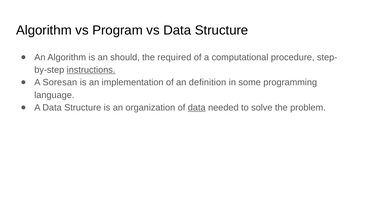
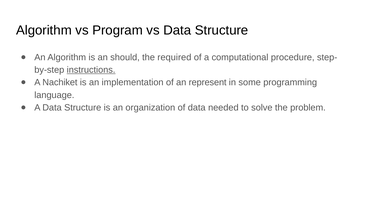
Soresan: Soresan -> Nachiket (60, 83)
definition: definition -> represent (208, 83)
data underline: present -> none (197, 108)
